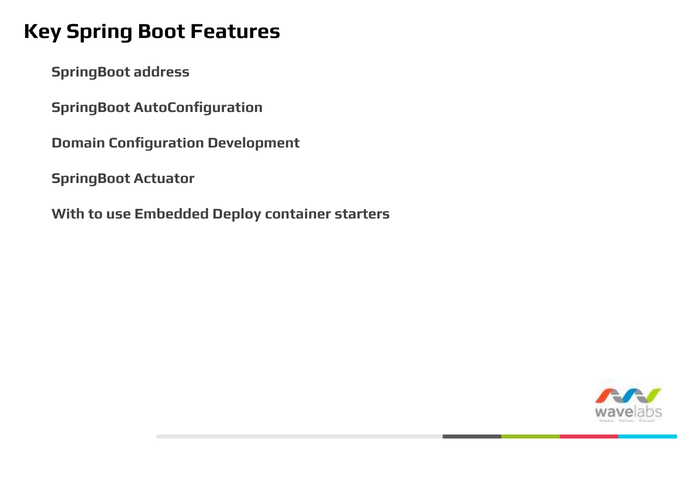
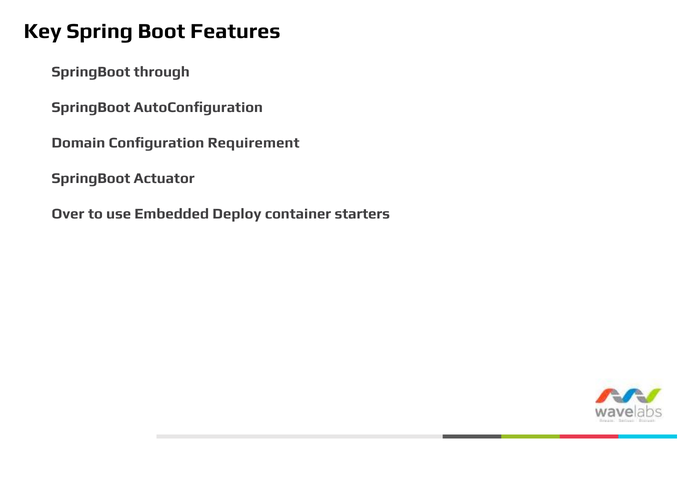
address: address -> through (162, 72)
Development: Development -> Requirement (254, 143)
With: With -> Over (68, 214)
